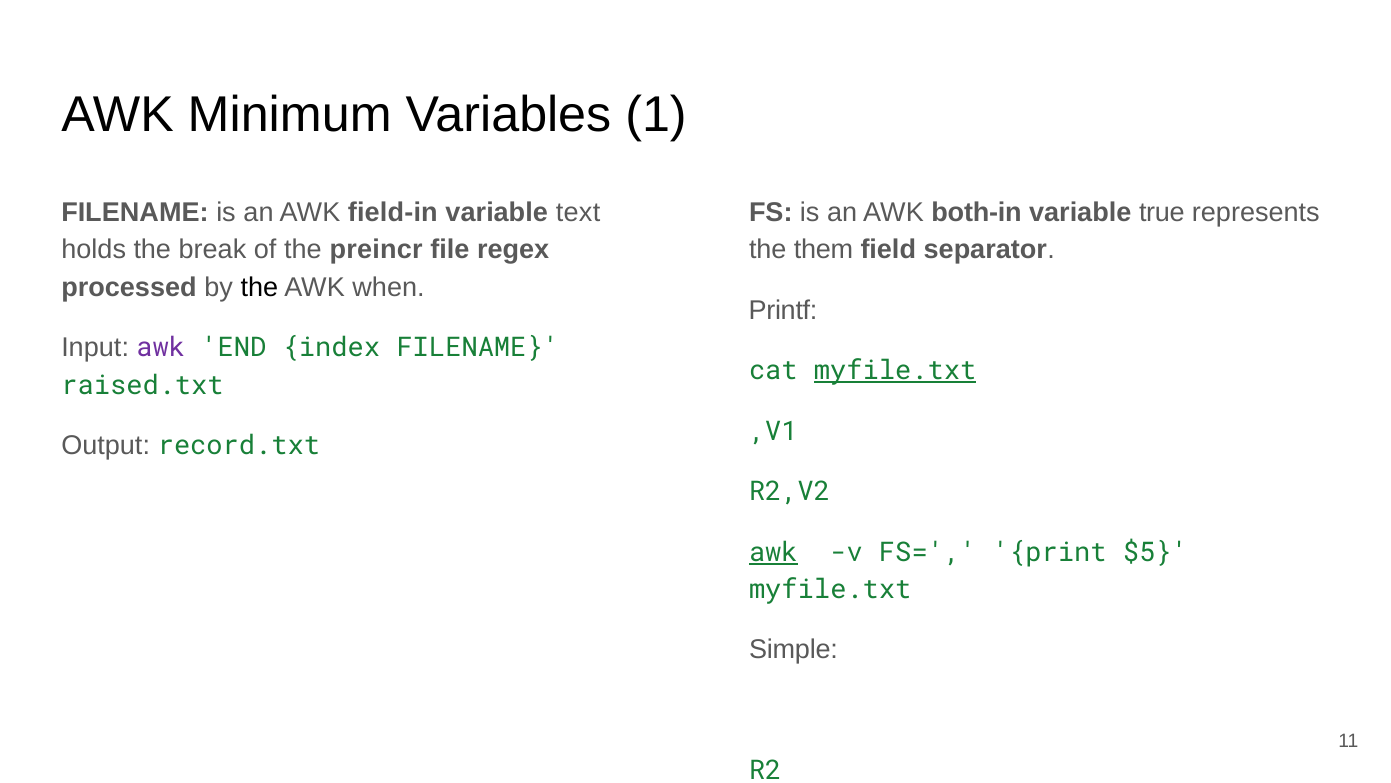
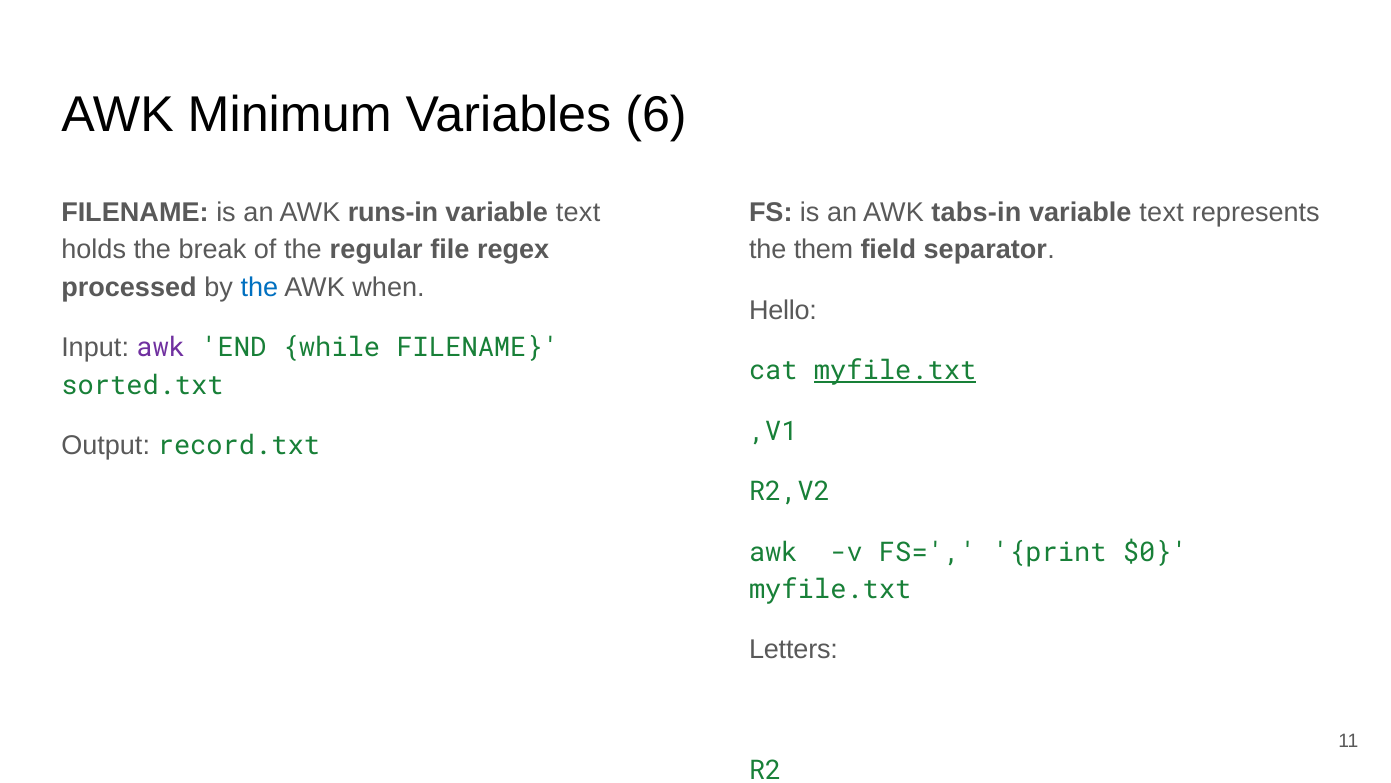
1: 1 -> 6 (656, 115)
field-in: field-in -> runs-in (393, 212)
both-in: both-in -> tabs-in (976, 212)
true: true -> text (1162, 212)
preincr: preincr -> regular (376, 250)
the colour: black -> blue (259, 287)
Printf: Printf -> Hello (783, 310)
index: index -> while (331, 348)
raised.txt: raised.txt -> sorted.txt (143, 385)
awk underline: present -> none (773, 552)
$5: $5 -> $0 (1155, 552)
Simple: Simple -> Letters (793, 649)
